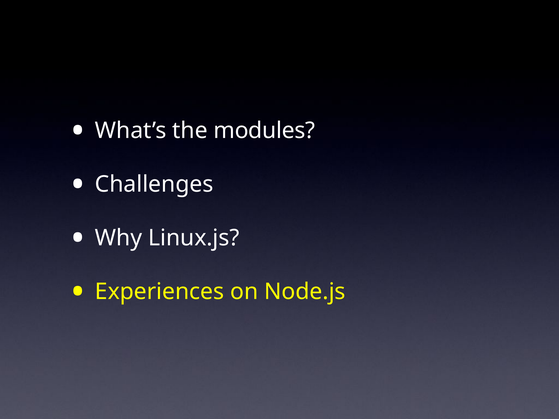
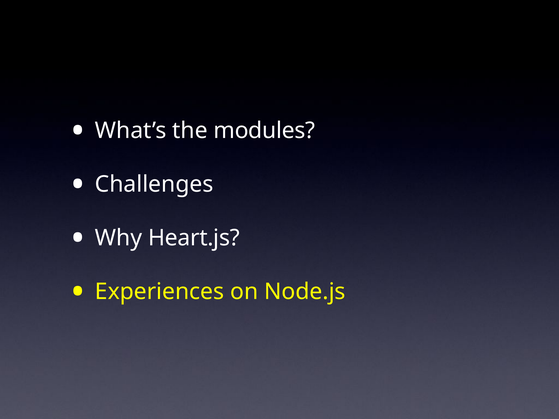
Linux.js: Linux.js -> Heart.js (194, 238)
